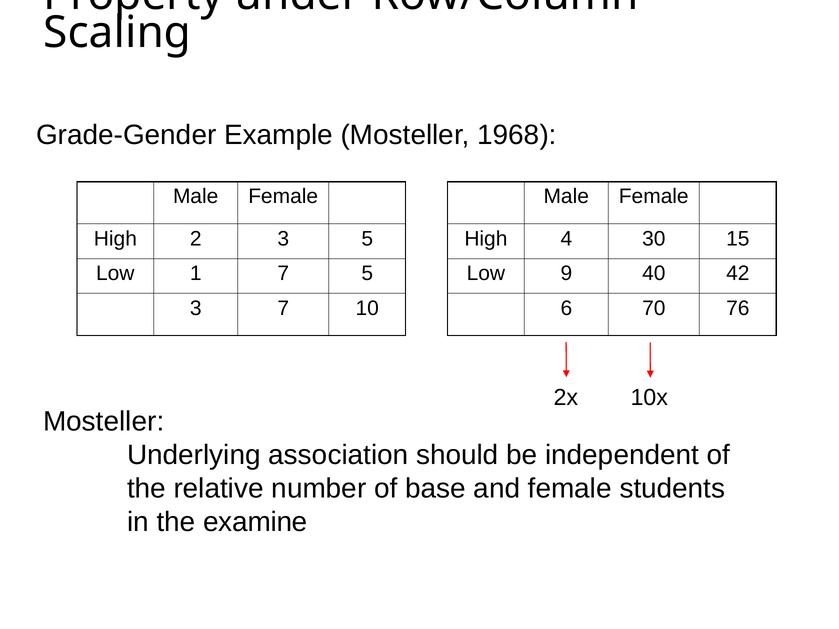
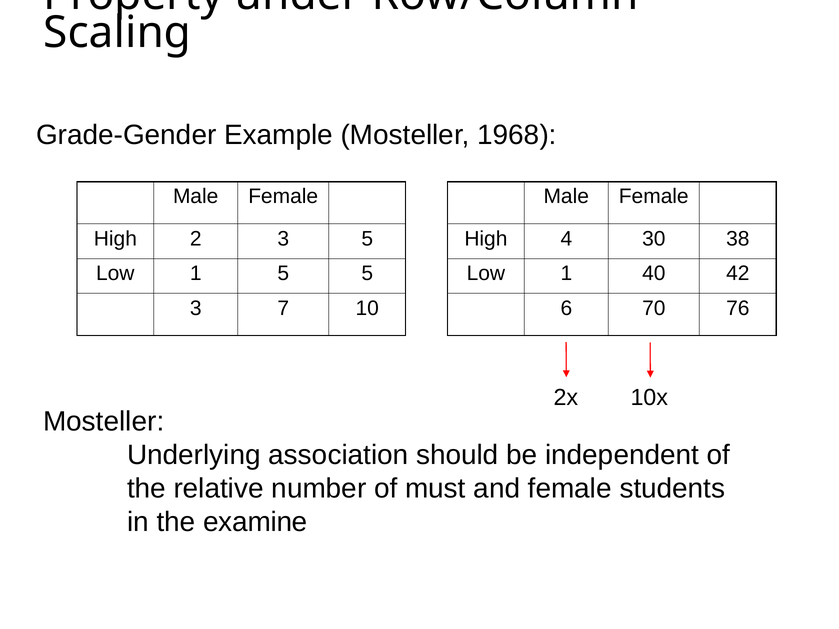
15: 15 -> 38 (738, 239)
1 7: 7 -> 5 (283, 273)
9: 9 -> 1 (566, 273)
base: base -> must (435, 489)
